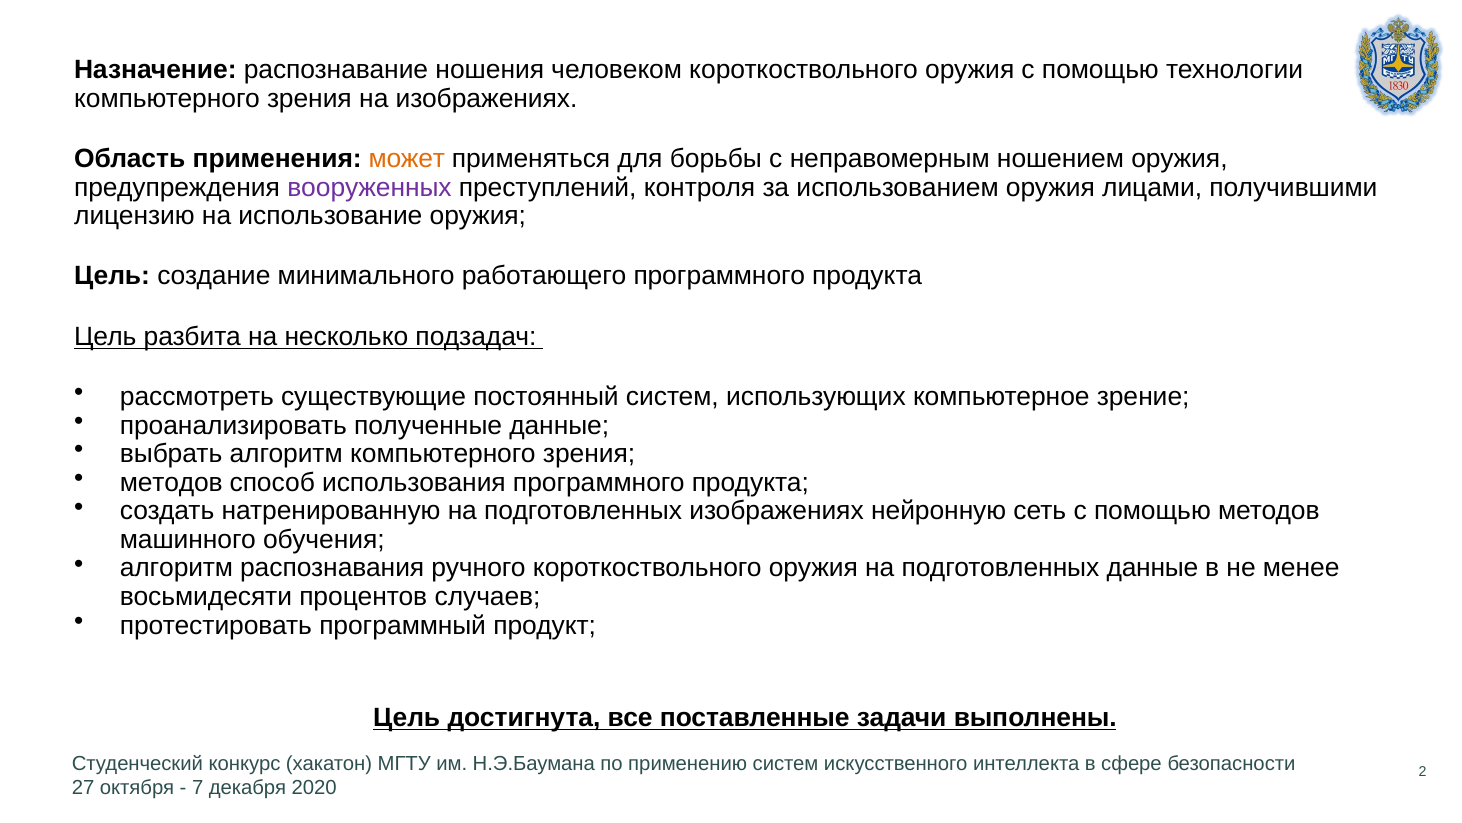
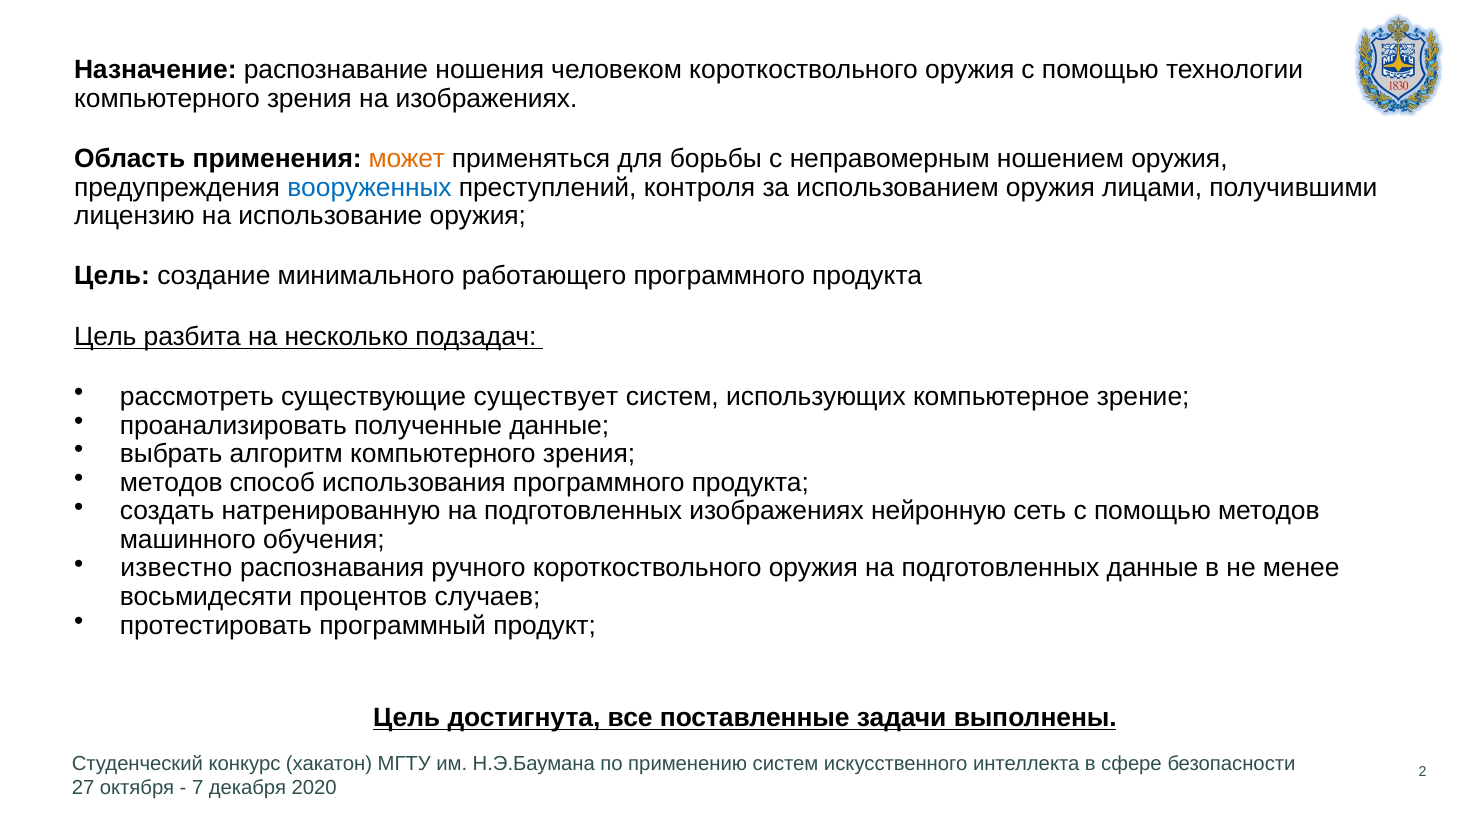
вооруженных colour: purple -> blue (369, 187)
постоянный: постоянный -> существует (546, 397)
алгоритм: алгоритм -> известно (176, 568)
